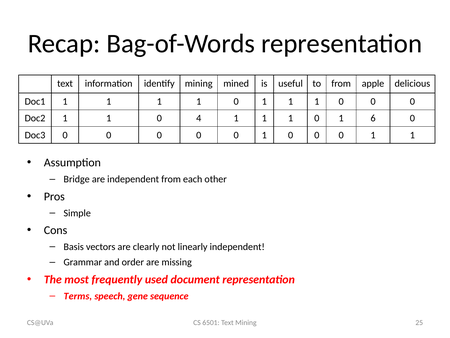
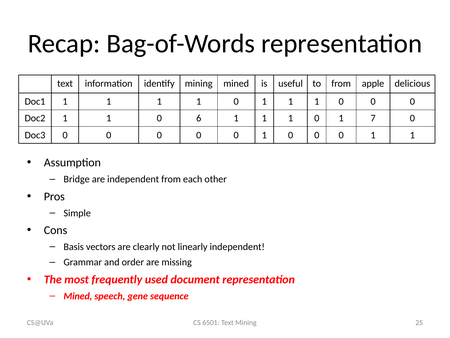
4: 4 -> 6 (199, 118)
6: 6 -> 7 (373, 118)
Terms: Terms -> Mined (78, 296)
